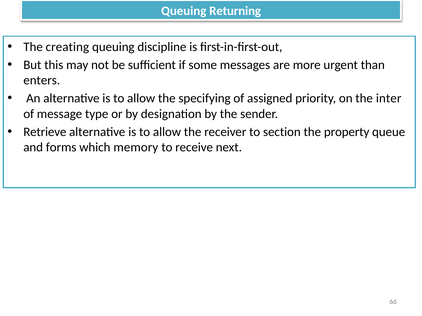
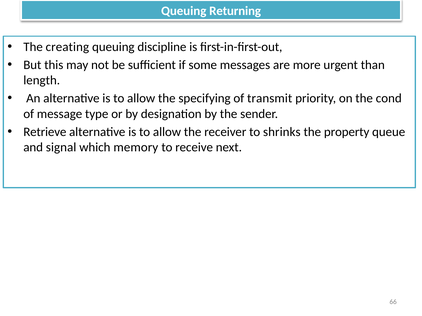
enters: enters -> length (42, 81)
assigned: assigned -> transmit (270, 99)
inter: inter -> cond (389, 99)
section: section -> shrinks (282, 132)
forms: forms -> signal (61, 148)
